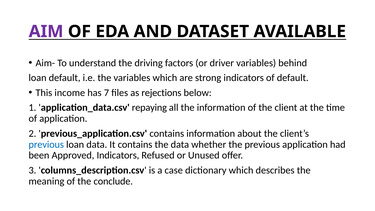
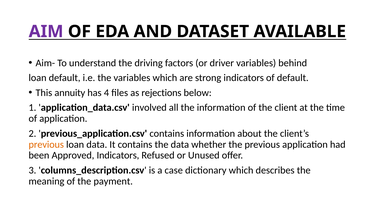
income: income -> annuity (70, 93)
7: 7 -> 4 (106, 93)
repaying: repaying -> involved (149, 108)
previous colour: blue -> orange (46, 144)
conclude: conclude -> payment (113, 181)
